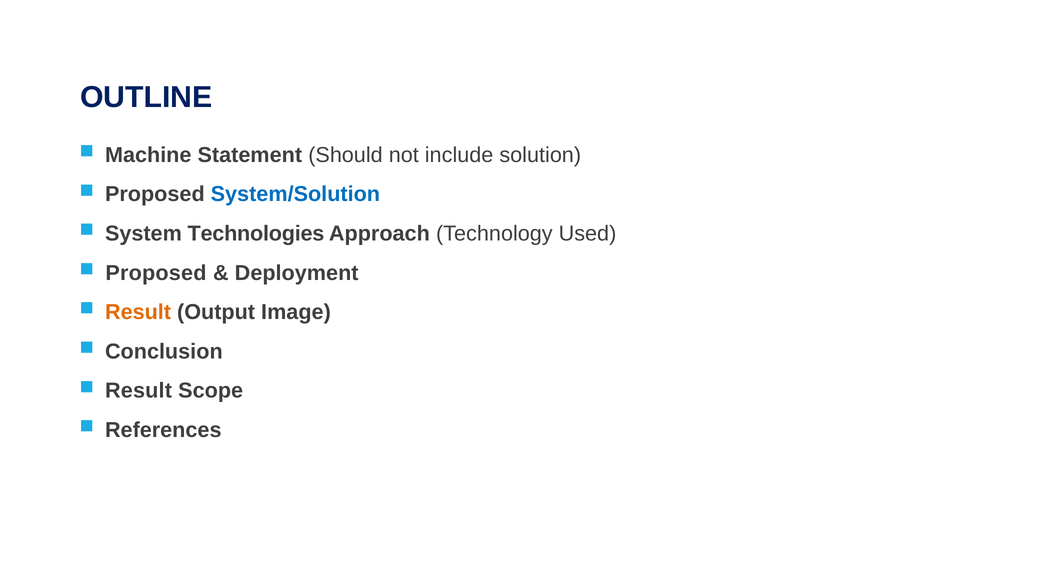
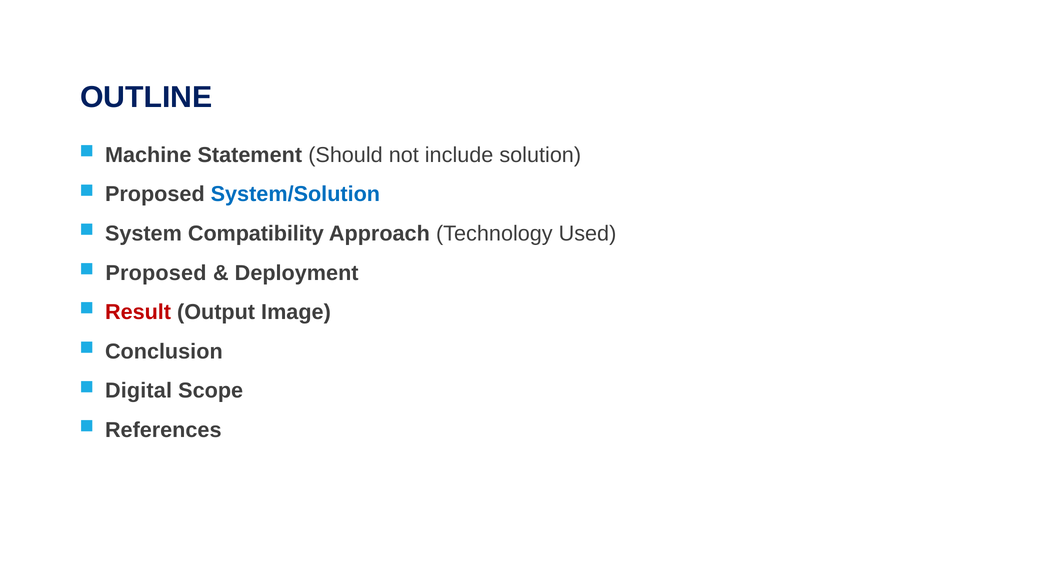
Technologies: Technologies -> Compatibility (256, 234)
Result colour: orange -> red (138, 312)
Result: Result -> Digital (139, 391)
